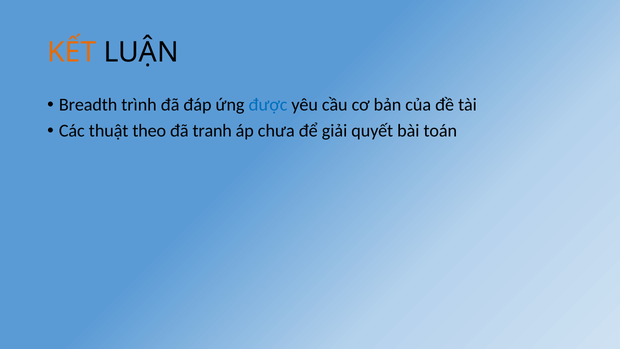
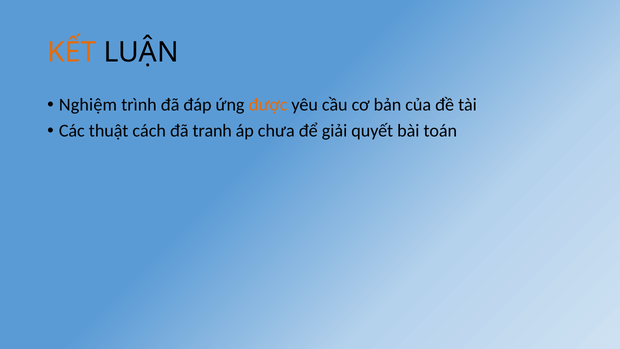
Breadth: Breadth -> Nghiệm (88, 105)
được colour: blue -> orange (268, 105)
theo: theo -> cách (149, 131)
